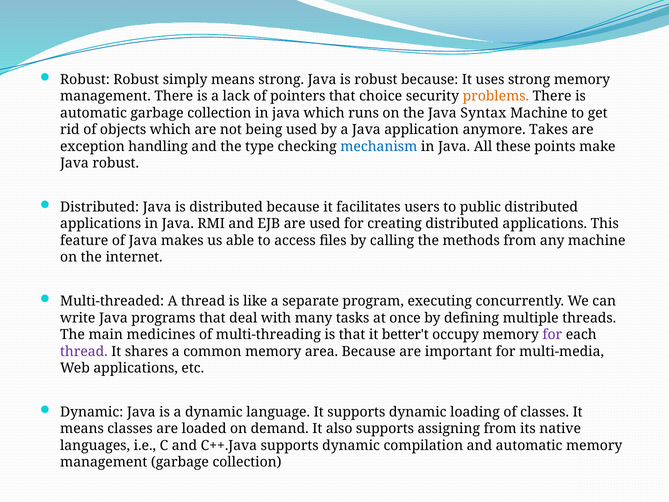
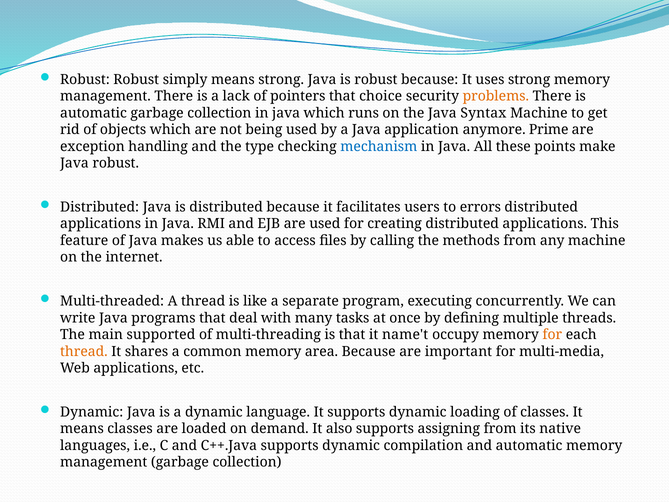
Takes: Takes -> Prime (549, 130)
public: public -> errors (480, 207)
medicines: medicines -> supported (161, 335)
better't: better't -> name't (405, 335)
for colour: purple -> orange (552, 335)
thread colour: purple -> orange (84, 351)
